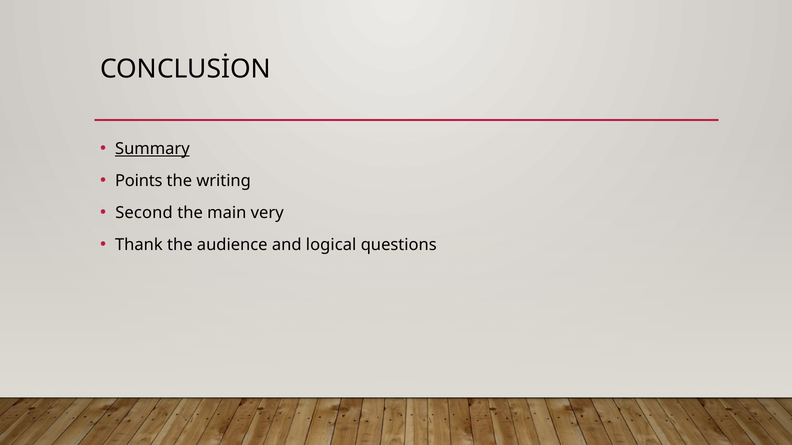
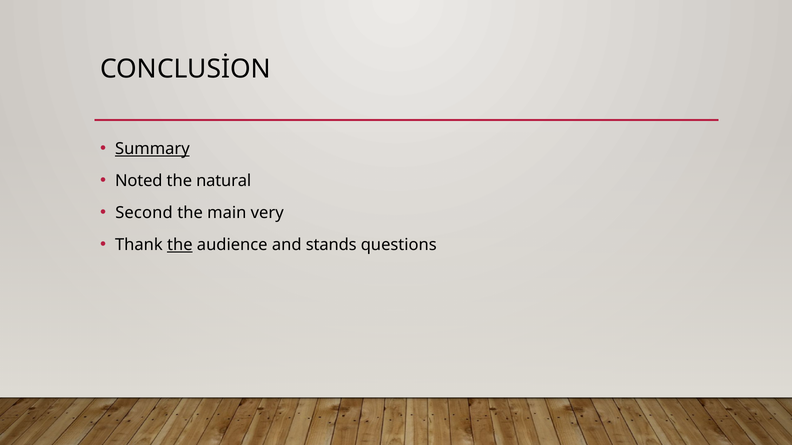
Points: Points -> Noted (139, 181)
writing: writing -> natural (224, 181)
the underline: none -> present (180, 245)
logical: logical -> stands (331, 245)
